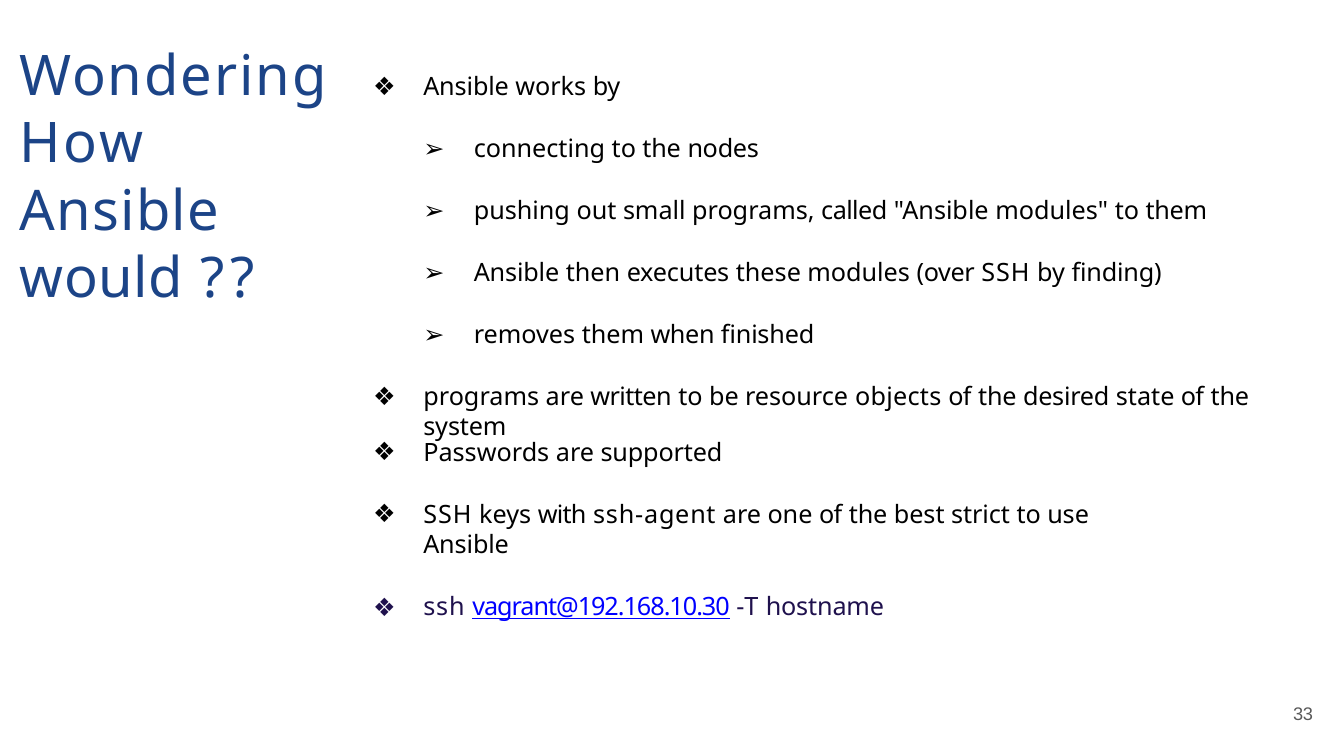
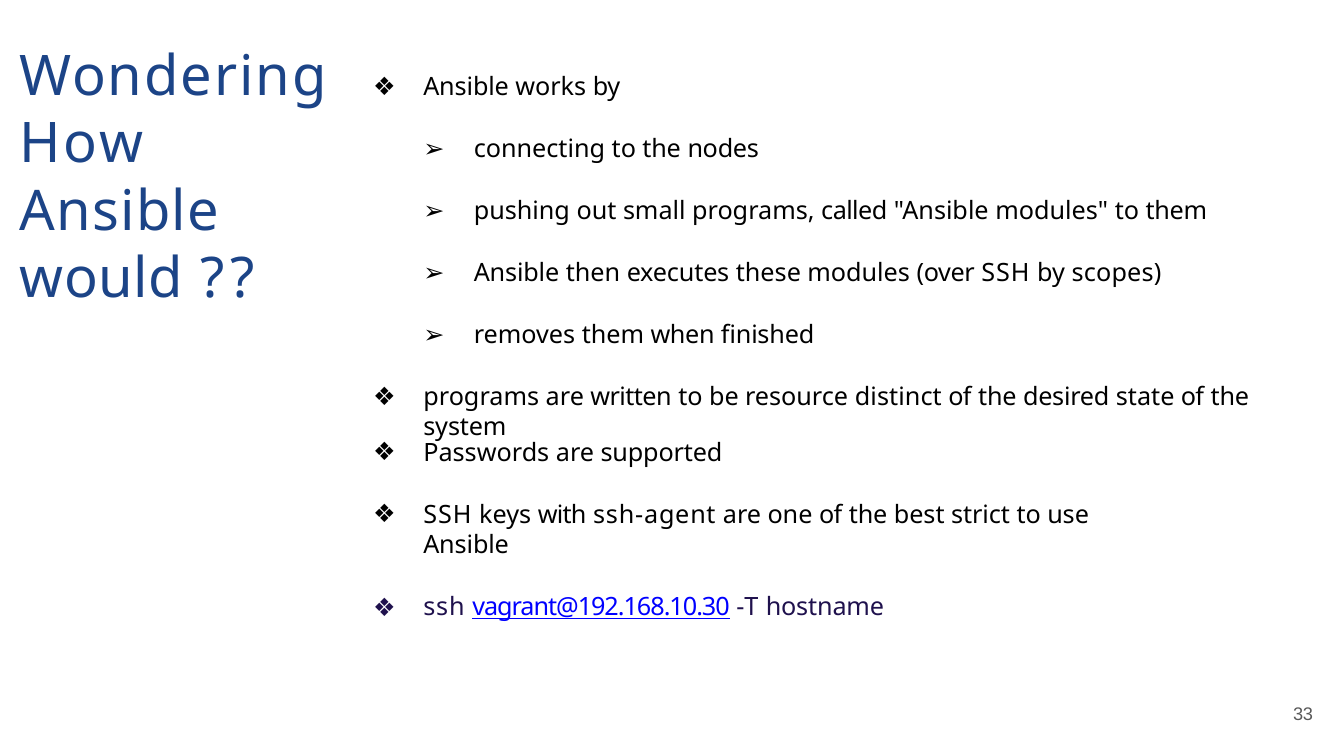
finding: finding -> scopes (1116, 273)
objects: objects -> distinct (898, 397)
